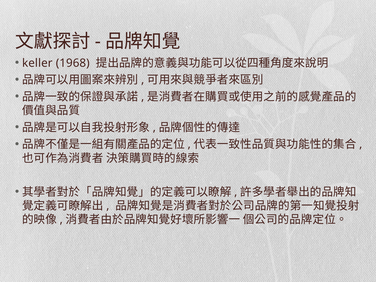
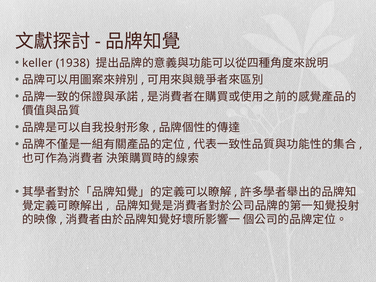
1968: 1968 -> 1938 (73, 63)
